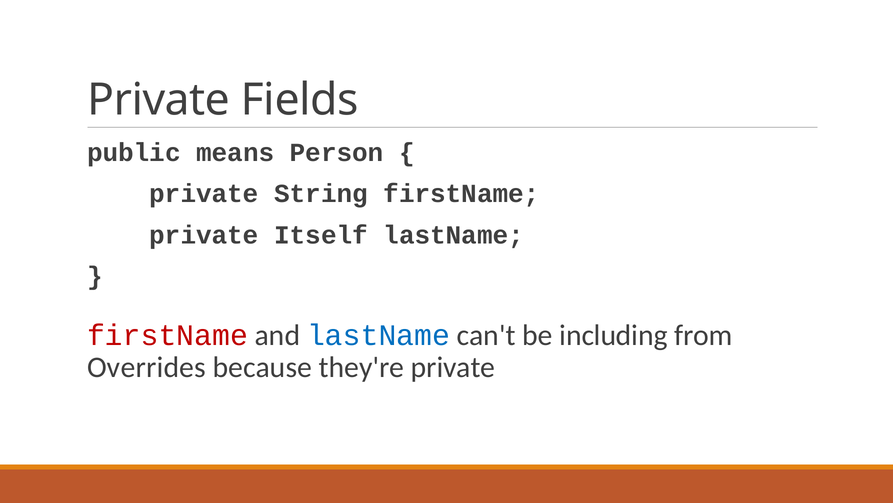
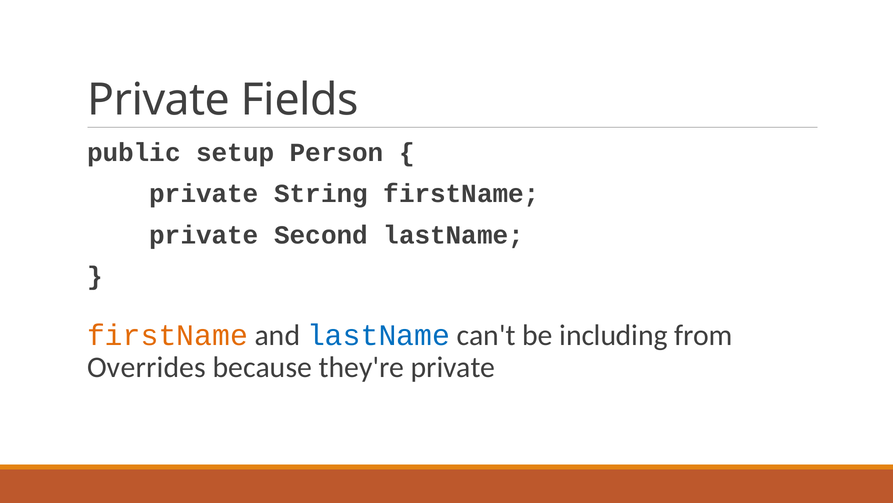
means: means -> setup (235, 152)
Itself: Itself -> Second (321, 235)
firstName colour: red -> orange (167, 335)
